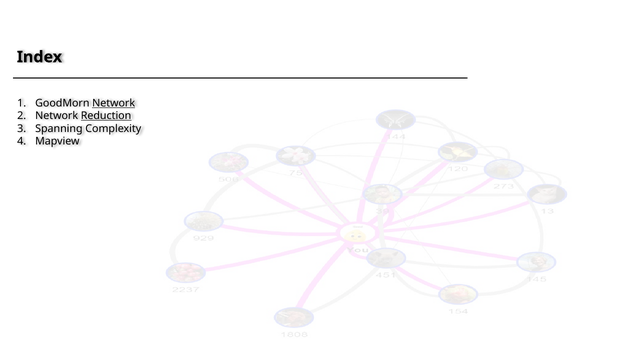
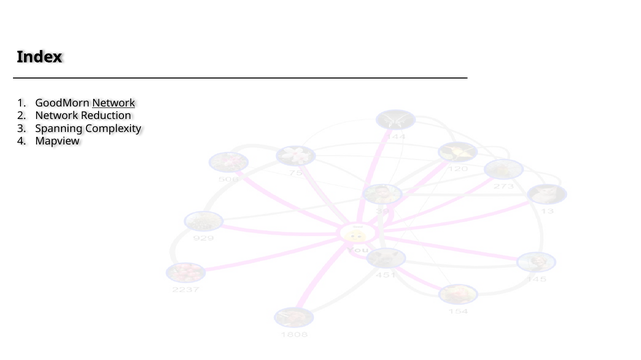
Reduction underline: present -> none (106, 116)
